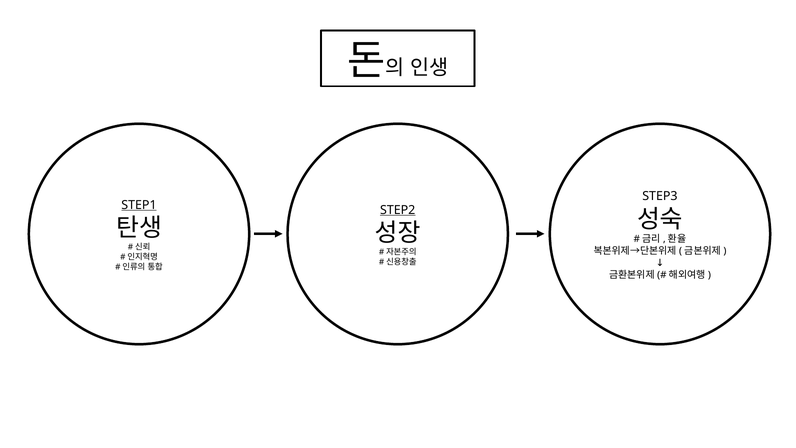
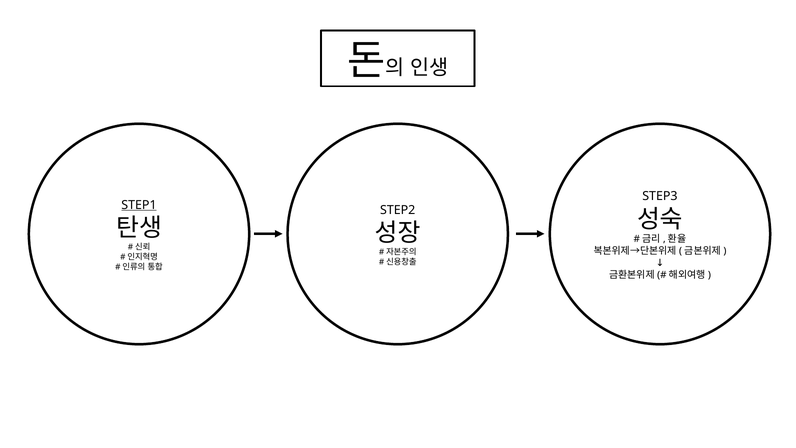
STEP2 underline: present -> none (398, 210)
